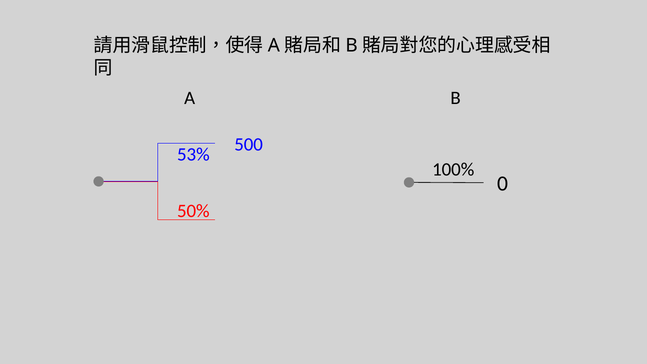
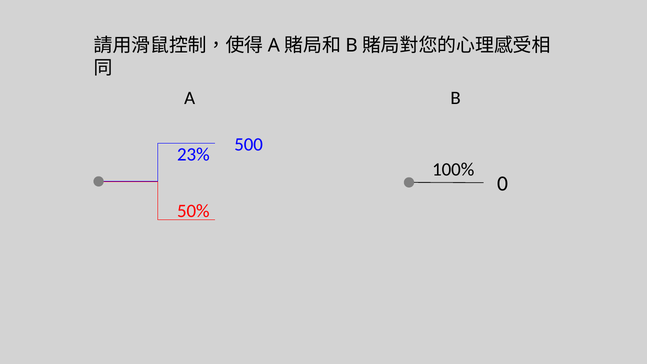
53%: 53% -> 23% (193, 154)
